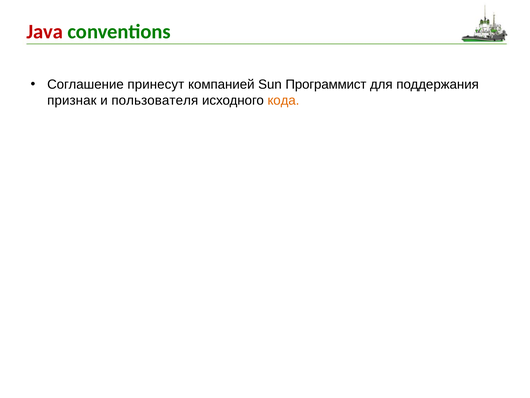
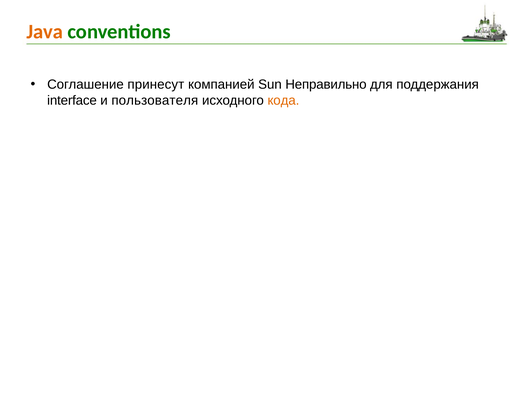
Java colour: red -> orange (45, 32)
Программист: Программист -> Неправильно (326, 84)
признак: признак -> interface (72, 100)
